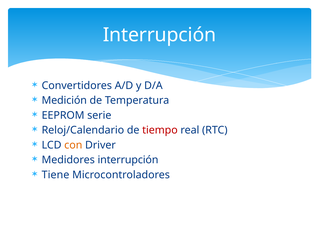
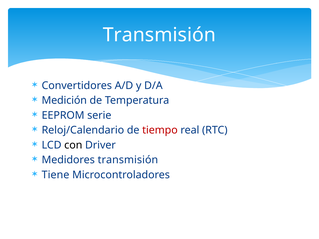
Interrupción: Interrupción -> Transmisión (159, 35)
con colour: orange -> black (73, 145)
Medidores interrupción: interrupción -> transmisión (128, 160)
